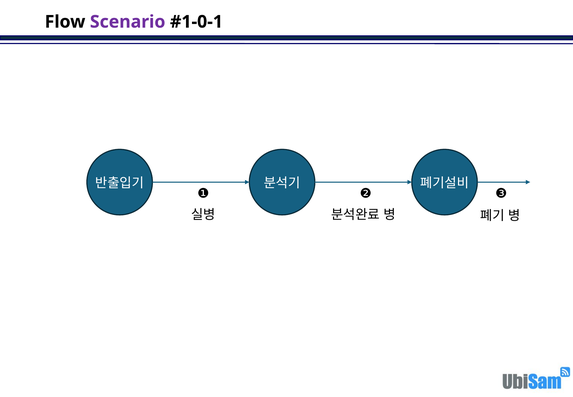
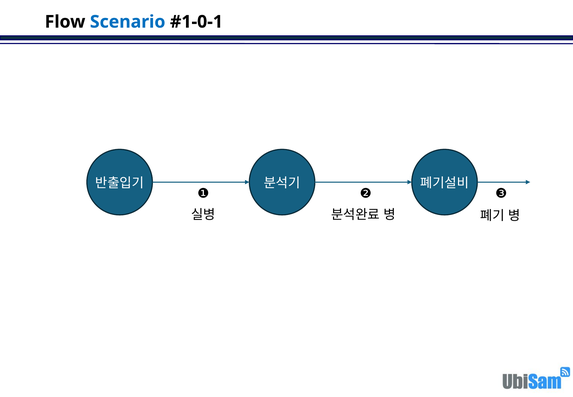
Scenario colour: purple -> blue (128, 22)
